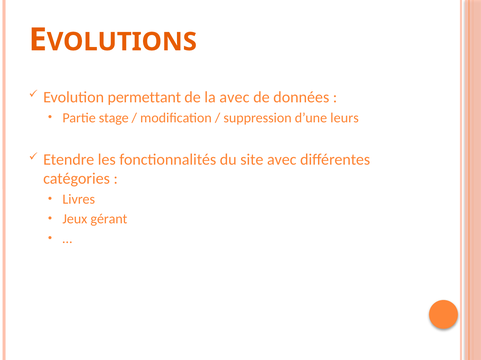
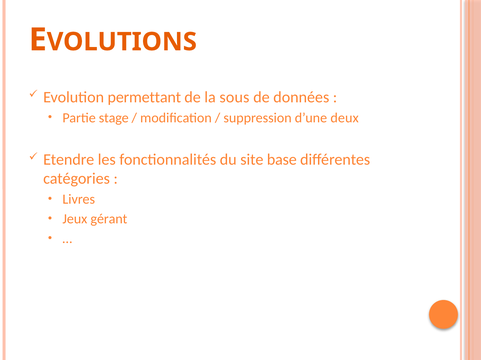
la avec: avec -> sous (234, 97)
leurs: leurs -> deux (345, 118)
site avec: avec -> base (282, 160)
